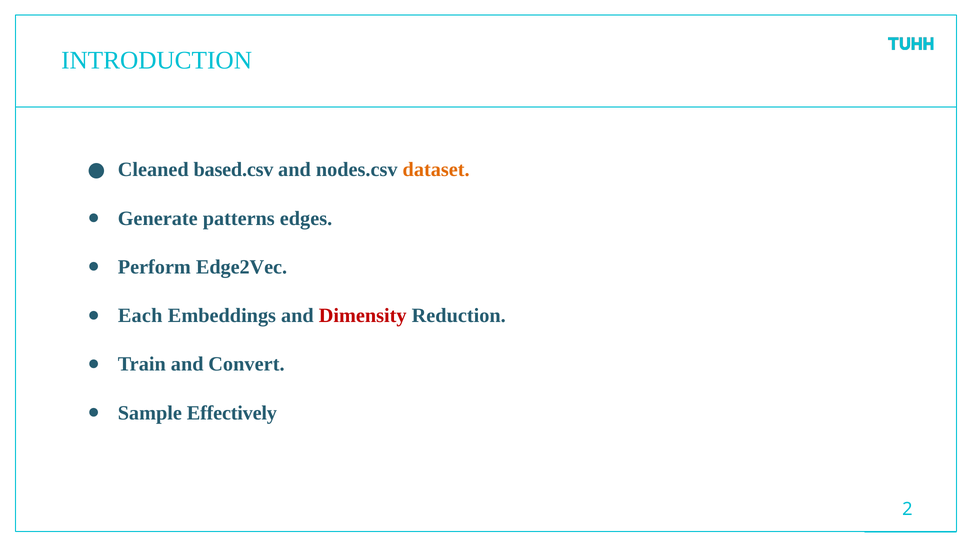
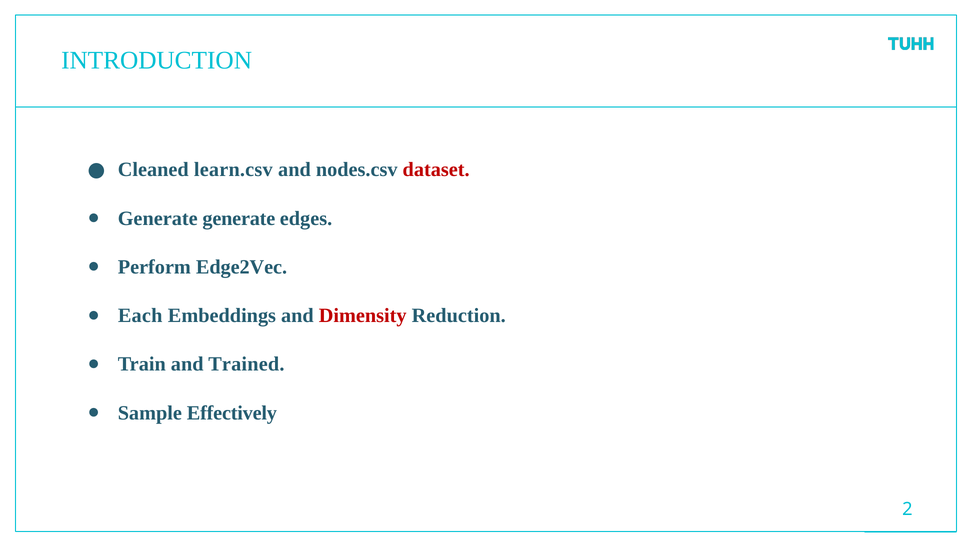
based.csv: based.csv -> learn.csv (233, 170)
dataset colour: orange -> red (436, 170)
Generate patterns: patterns -> generate (239, 218)
Convert: Convert -> Trained (246, 364)
